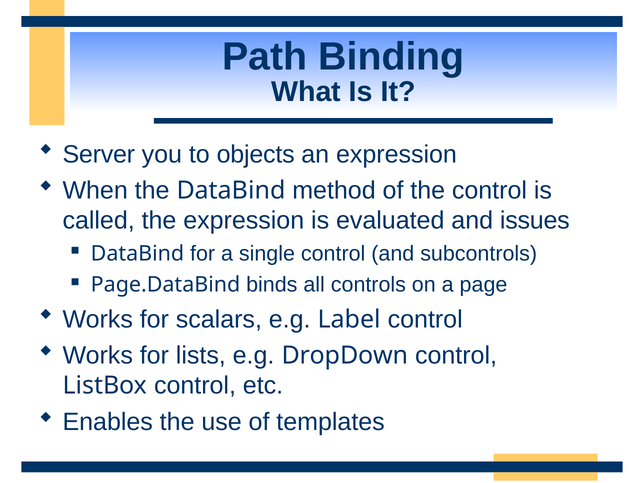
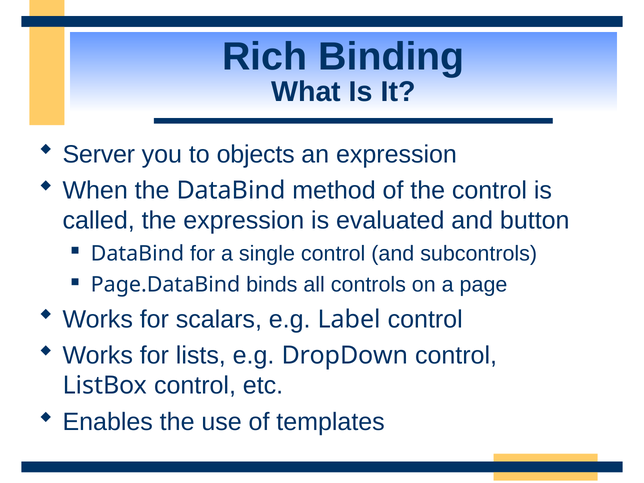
Path: Path -> Rich (265, 57)
issues: issues -> button (535, 221)
